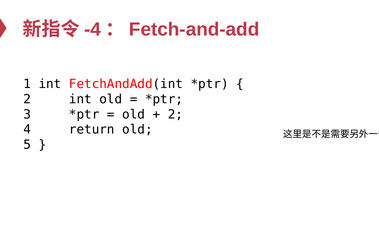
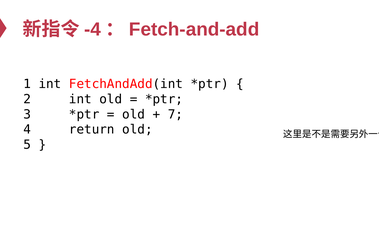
2: 2 -> 7 (175, 114)
